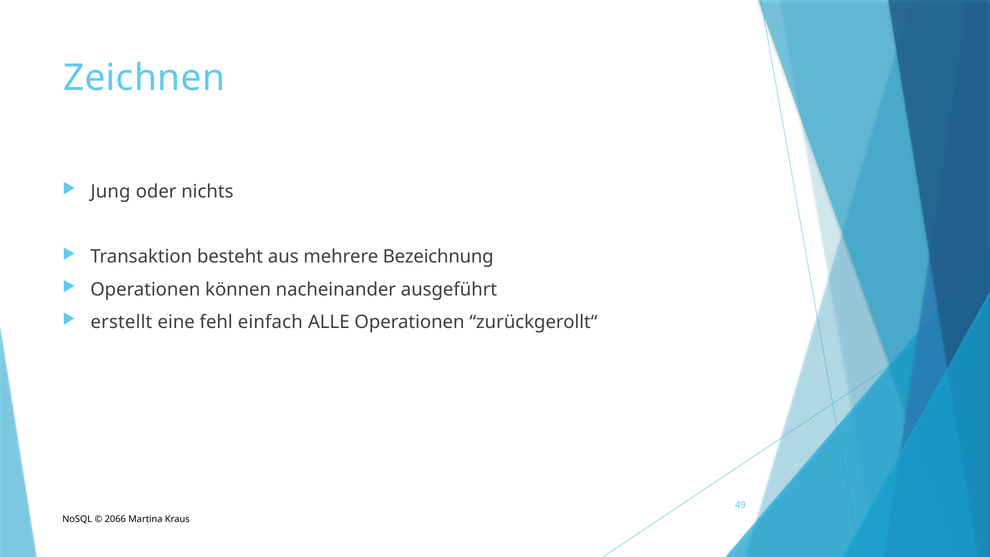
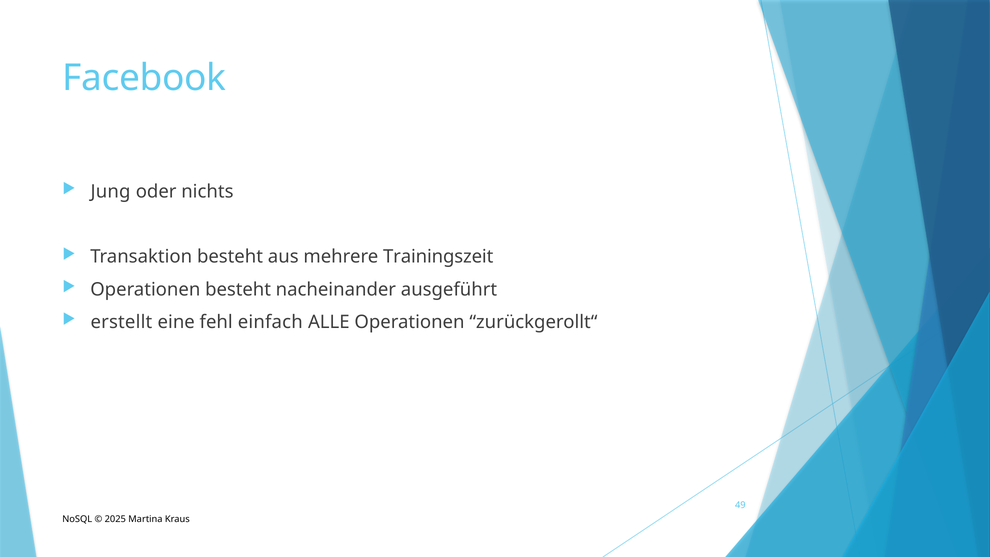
Zeichnen: Zeichnen -> Facebook (144, 78)
Bezeichnung: Bezeichnung -> Trainingszeit (438, 257)
Operationen können: können -> besteht (238, 289)
2066: 2066 -> 2025 (115, 519)
